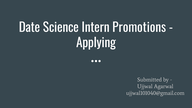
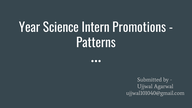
Date: Date -> Year (29, 28)
Applying: Applying -> Patterns (96, 43)
